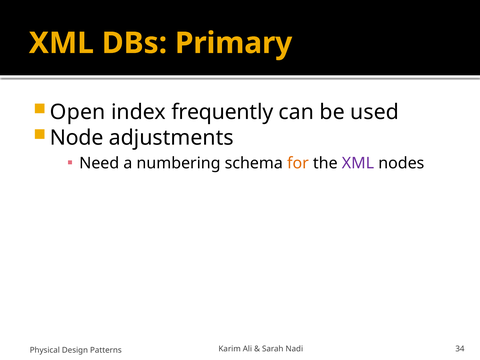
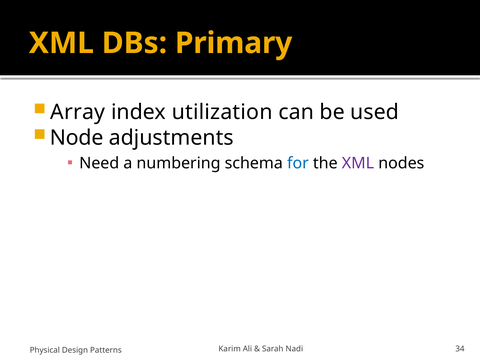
Open: Open -> Array (78, 112)
frequently: frequently -> utilization (222, 112)
for colour: orange -> blue (298, 163)
